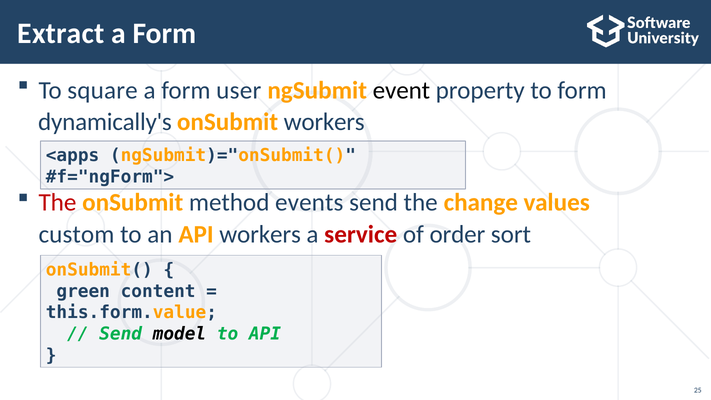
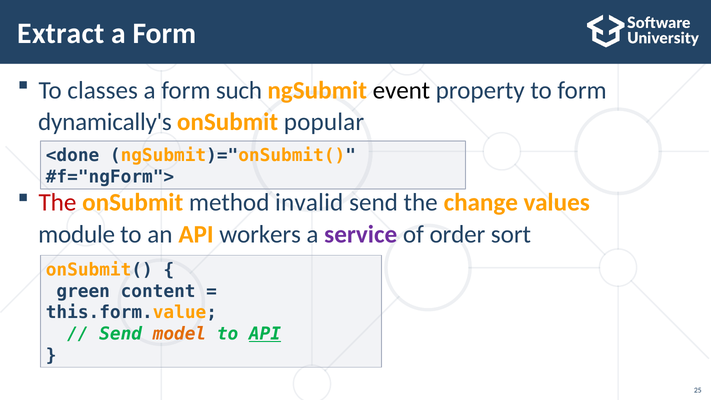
square: square -> classes (103, 90)
user: user -> such (239, 90)
onSubmit workers: workers -> popular (324, 122)
<apps: <apps -> <done (73, 156)
events: events -> invalid (309, 203)
custom: custom -> module (77, 234)
service colour: red -> purple (361, 234)
model colour: black -> orange (179, 334)
API underline: none -> present (265, 334)
